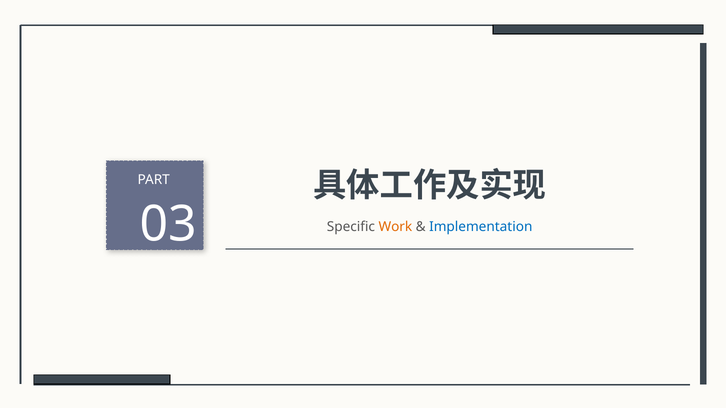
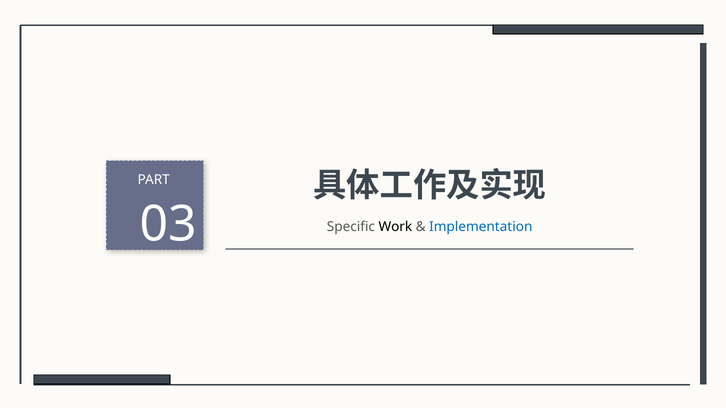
Work colour: orange -> black (395, 227)
